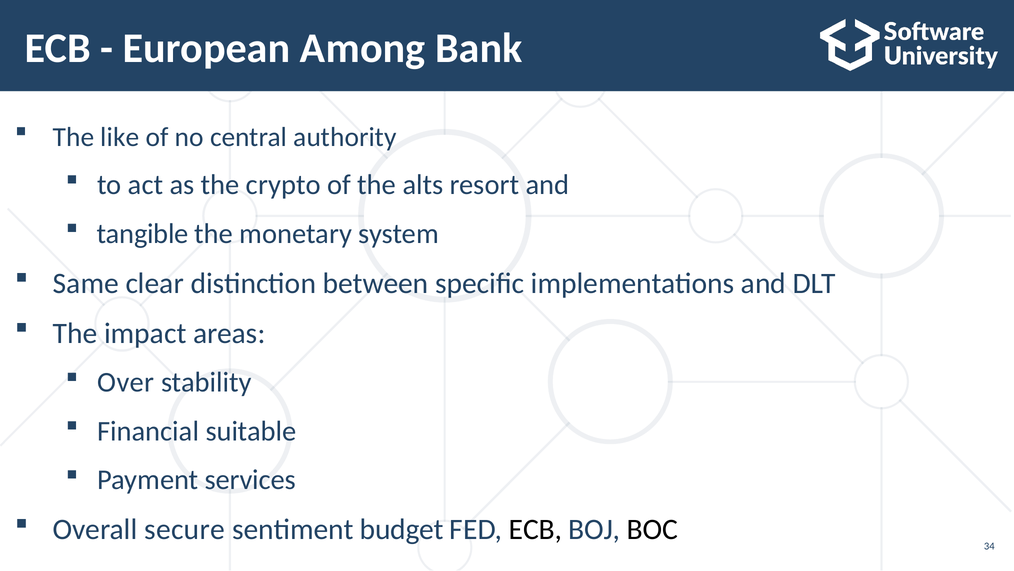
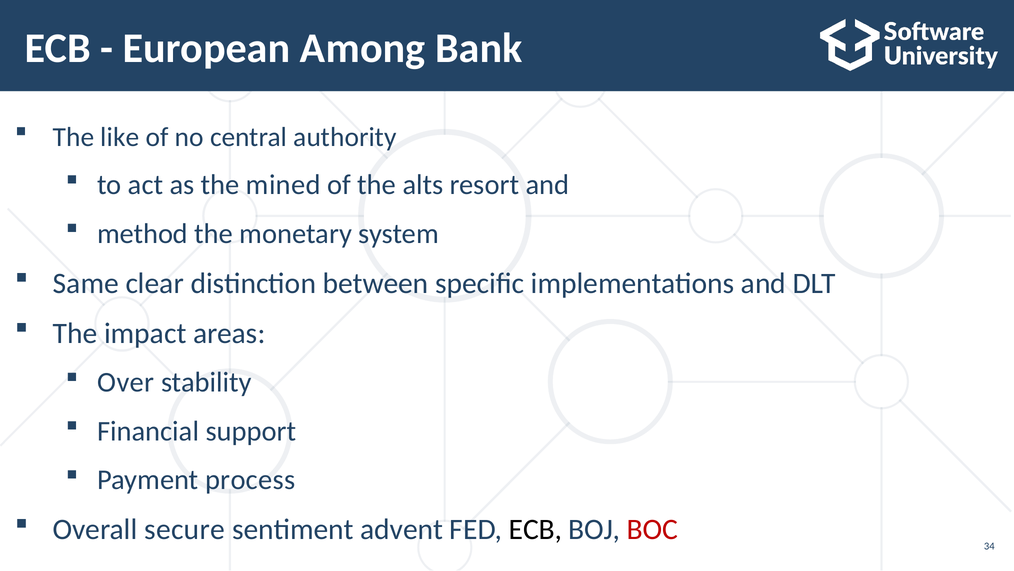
crypto: crypto -> mined (283, 185)
tangible: tangible -> method (143, 234)
suitable: suitable -> support (251, 431)
services: services -> process (250, 480)
budget: budget -> advent (402, 529)
BOC colour: black -> red (653, 529)
